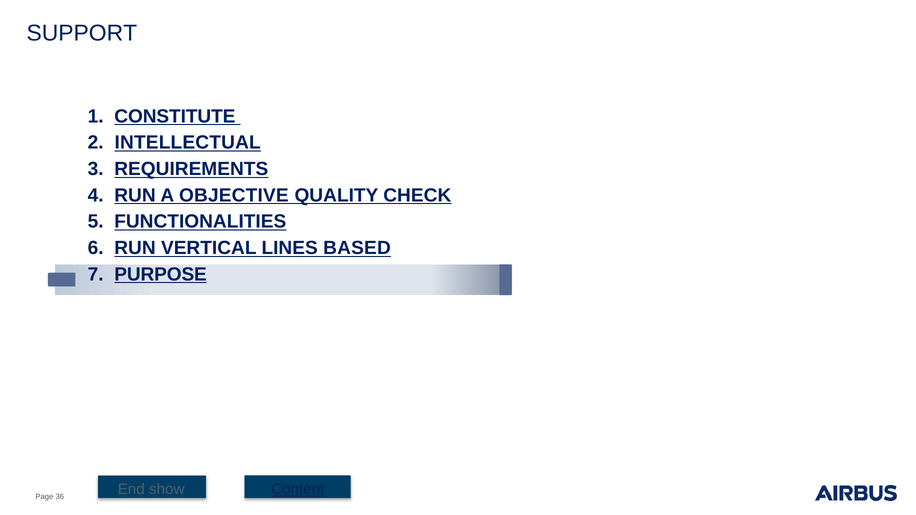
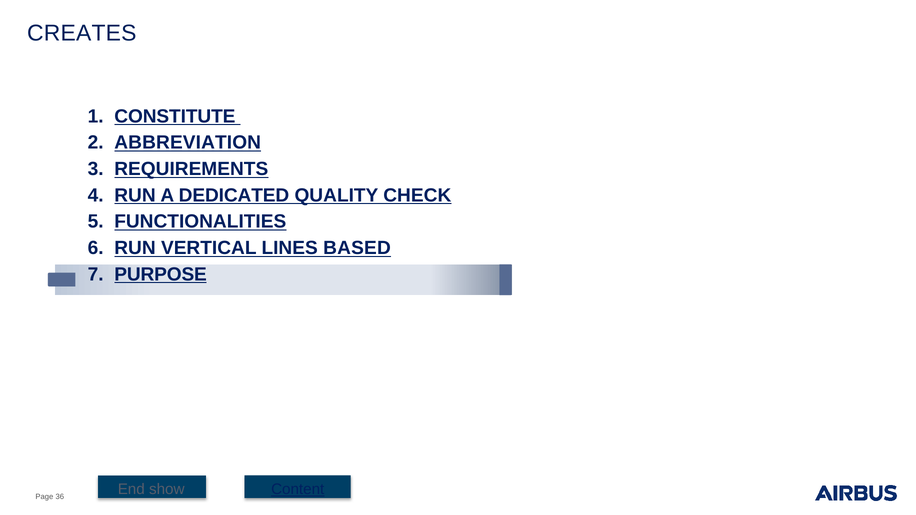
SUPPORT: SUPPORT -> CREATES (82, 33)
INTELLECTUAL: INTELLECTUAL -> ABBREVIATION (188, 143)
OBJECTIVE: OBJECTIVE -> DEDICATED (234, 195)
